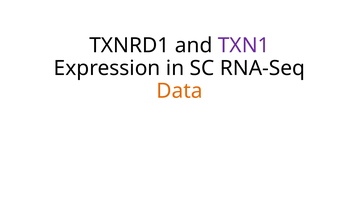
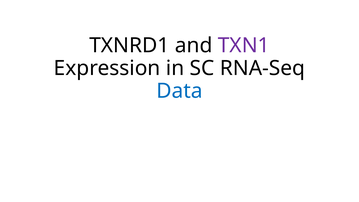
Data colour: orange -> blue (179, 91)
